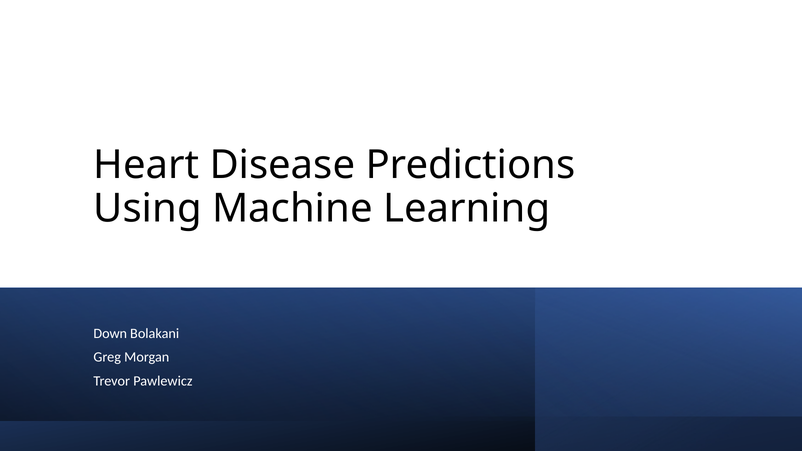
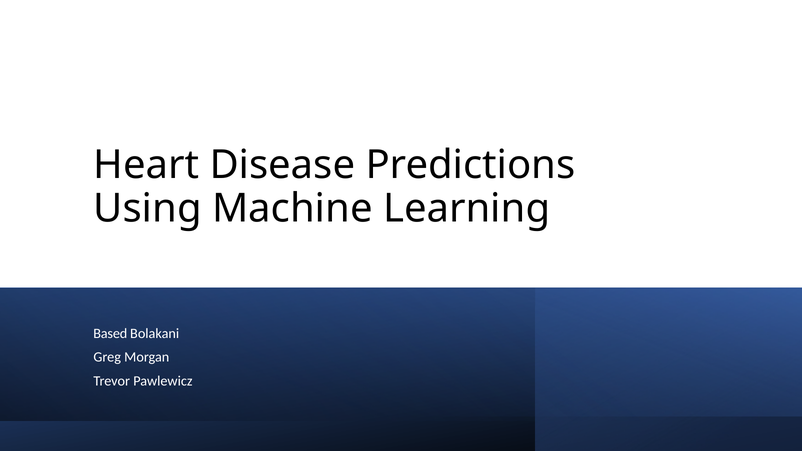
Down: Down -> Based (110, 333)
